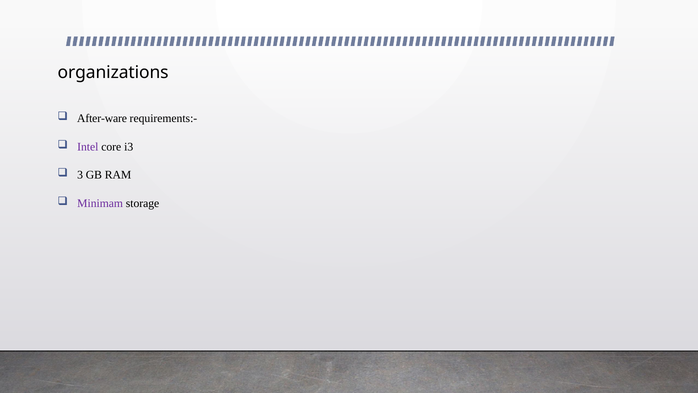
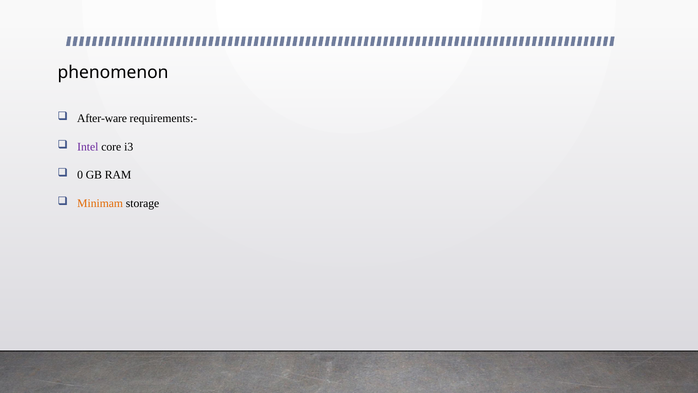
organizations: organizations -> phenomenon (113, 72)
3: 3 -> 0 (80, 175)
Minimam colour: purple -> orange (100, 203)
